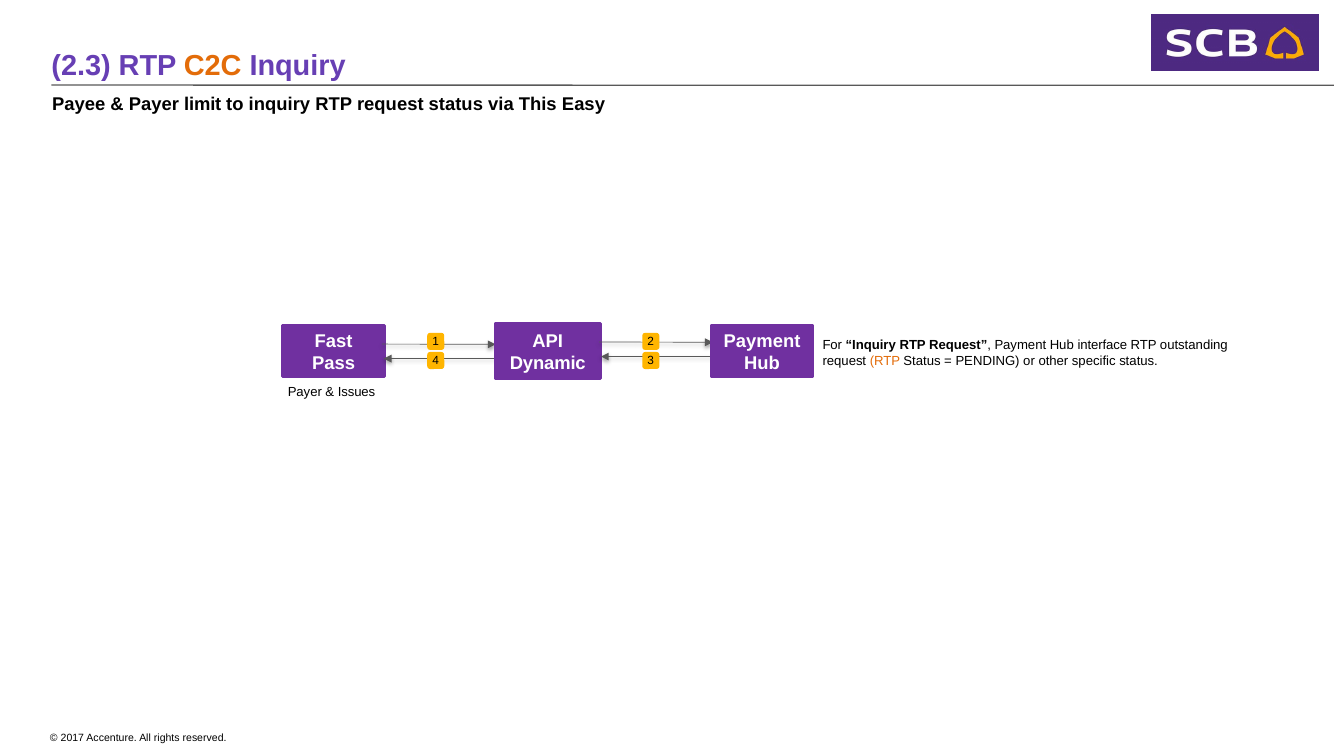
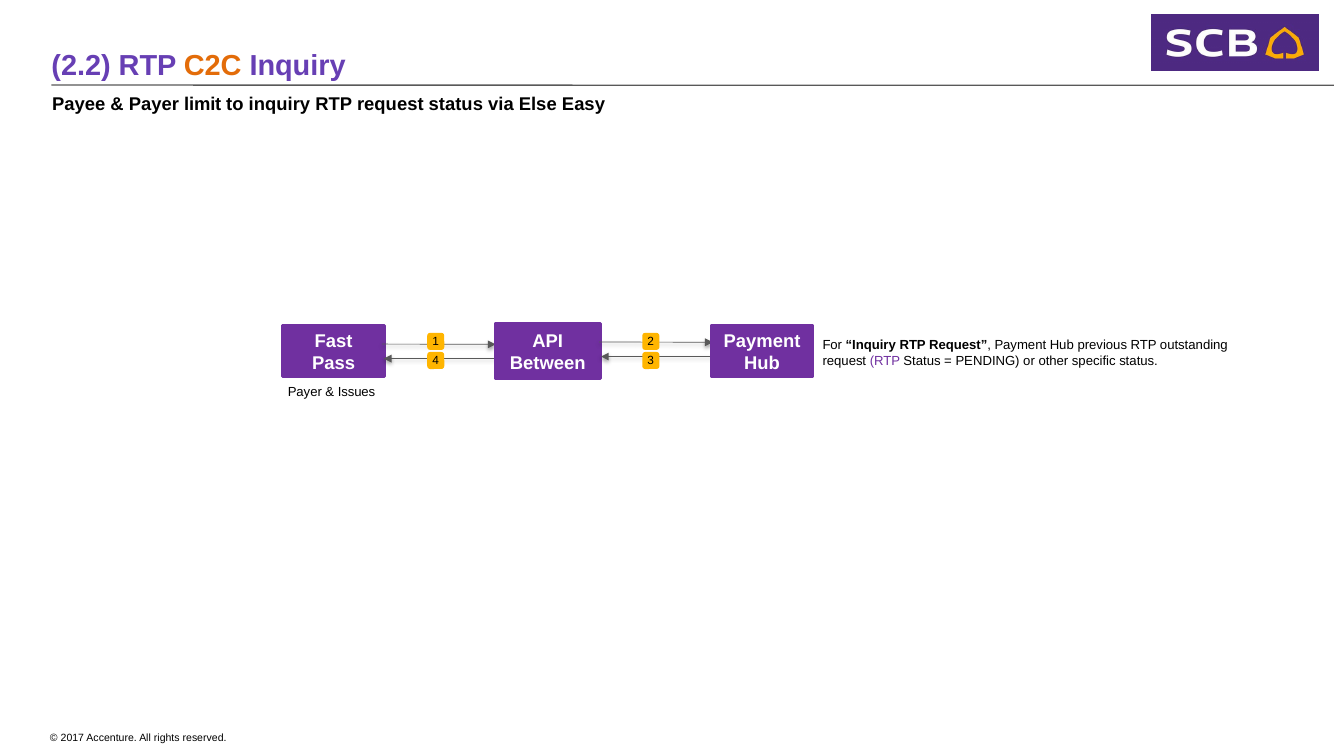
2.3: 2.3 -> 2.2 (81, 66)
This: This -> Else (538, 104)
interface: interface -> previous (1102, 345)
Dynamic: Dynamic -> Between (548, 363)
RTP colour: orange -> purple (885, 361)
